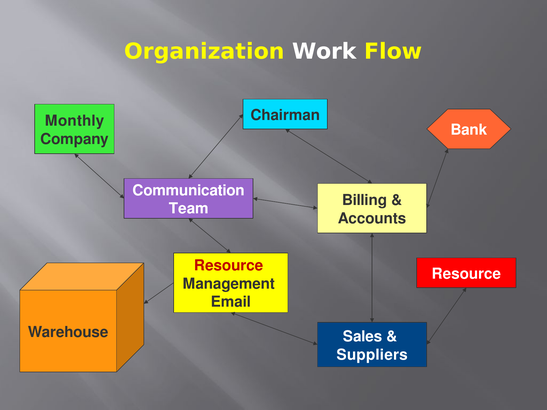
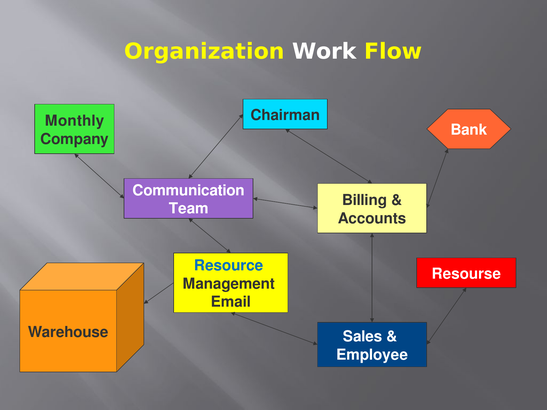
Resource colour: red -> blue (229, 266)
Resource: Resource -> Resourse (466, 274)
Suppliers: Suppliers -> Employee (372, 355)
